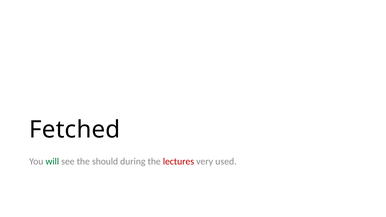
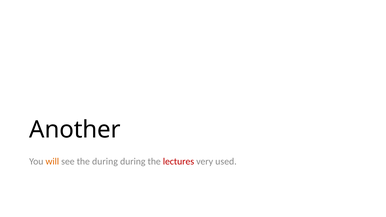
Fetched: Fetched -> Another (75, 130)
will colour: green -> orange (52, 161)
the should: should -> during (105, 161)
